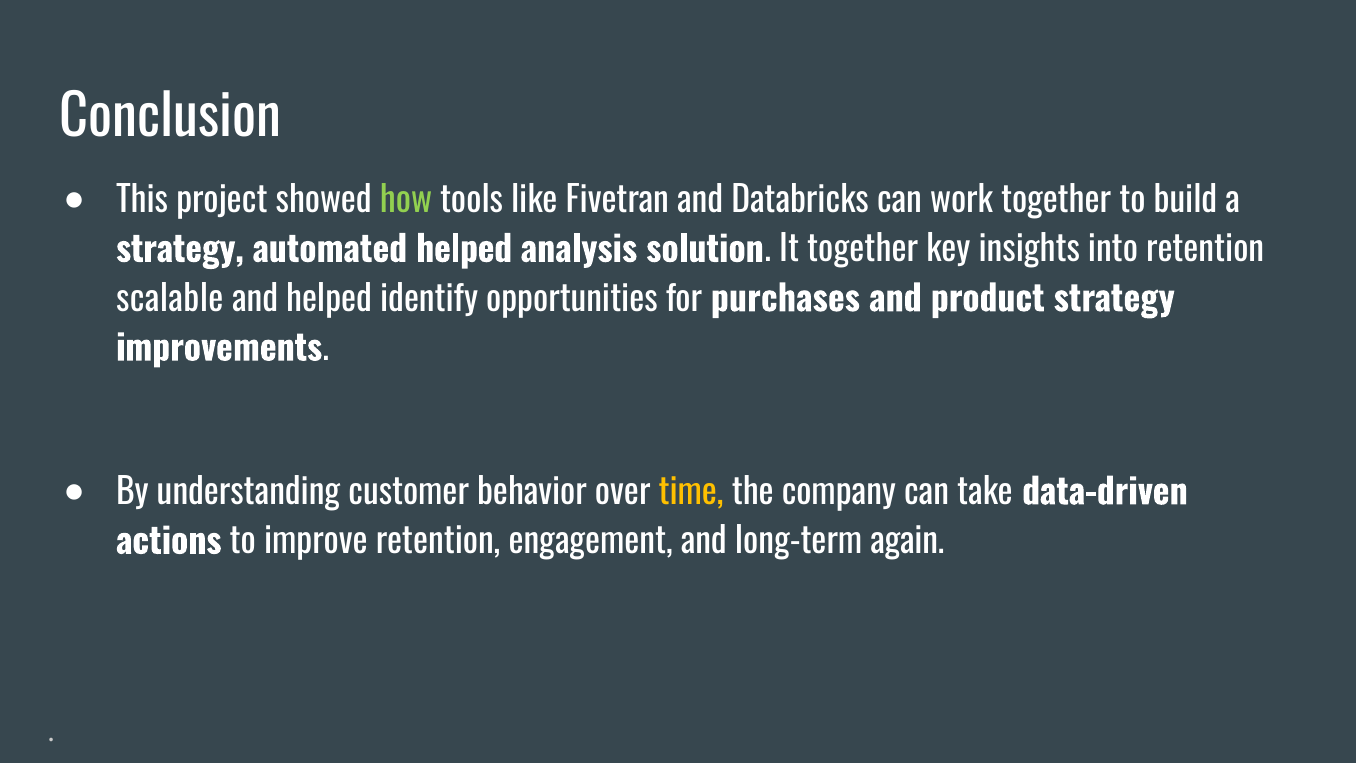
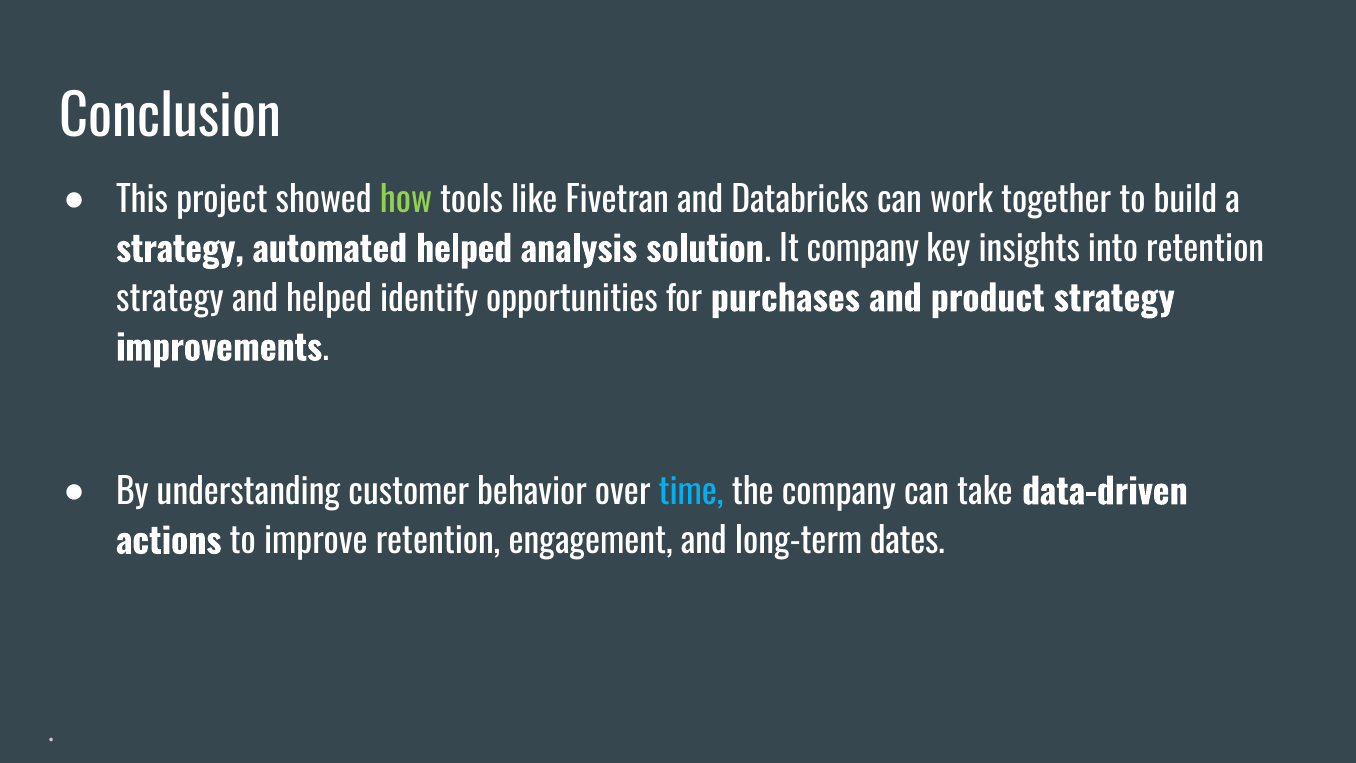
It together: together -> company (863, 250)
scalable: scalable -> strategy (170, 299)
time colour: yellow -> light blue (691, 493)
again: again -> dates (907, 542)
